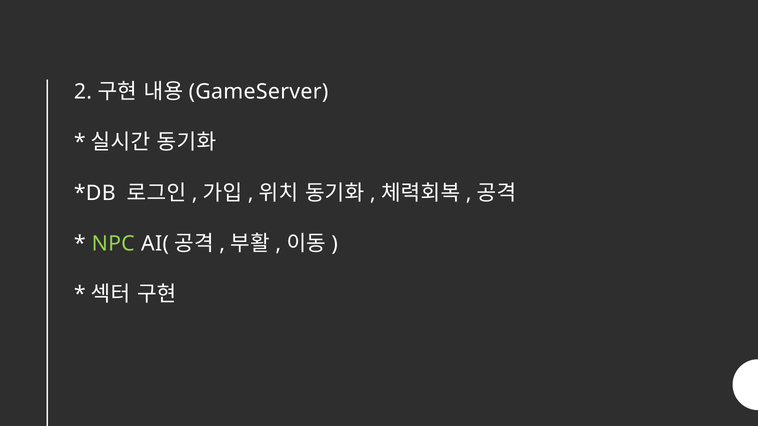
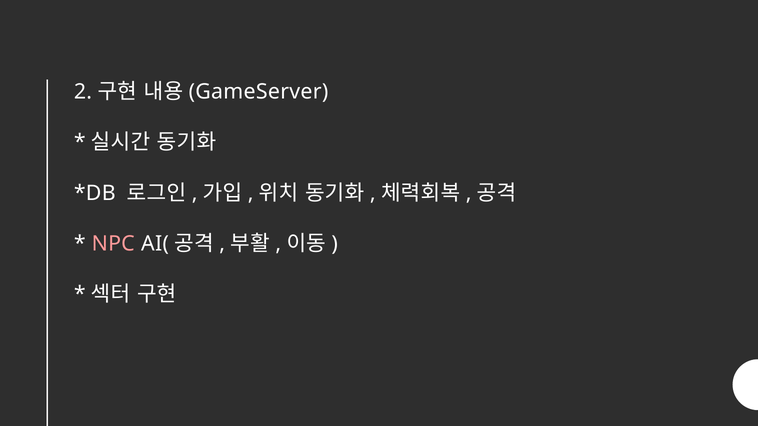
NPC colour: light green -> pink (113, 244)
